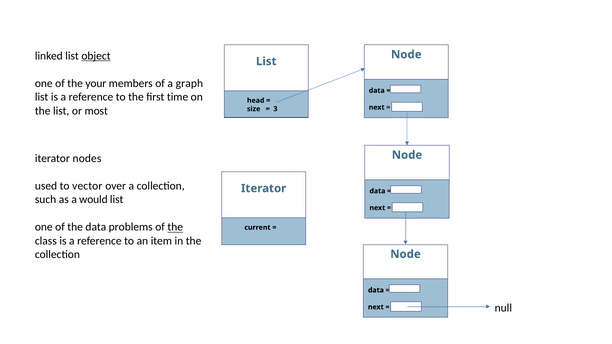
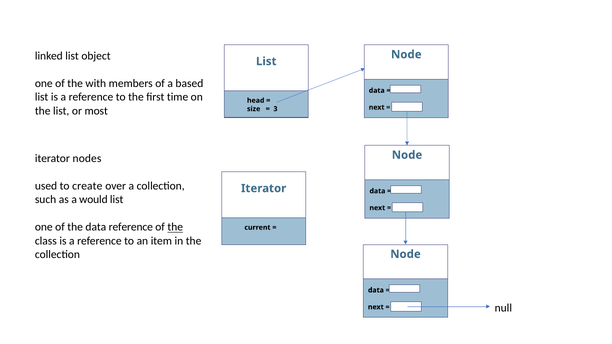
object underline: present -> none (96, 56)
your: your -> with (96, 83)
graph: graph -> based (189, 83)
vector: vector -> create (87, 186)
data problems: problems -> reference (131, 227)
